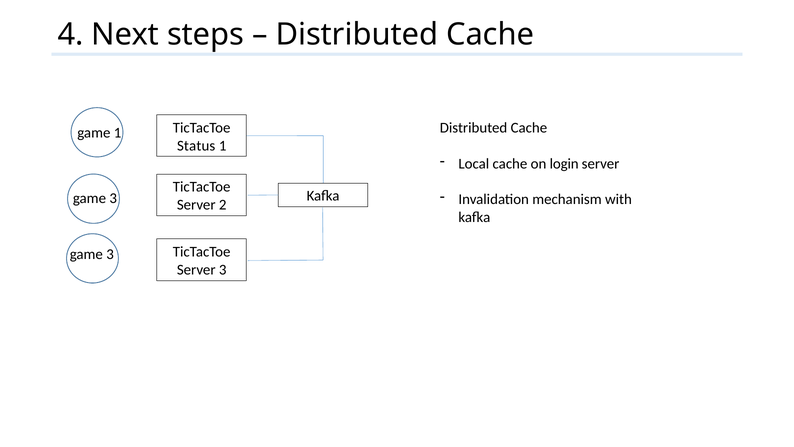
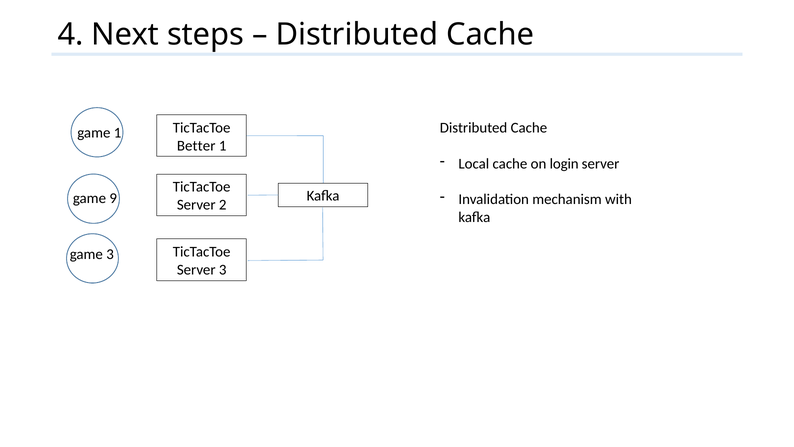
Status: Status -> Better (196, 145)
3: 3 -> 9 (113, 198)
